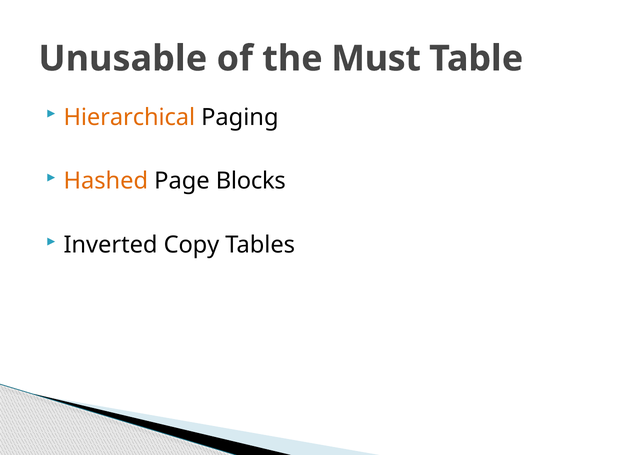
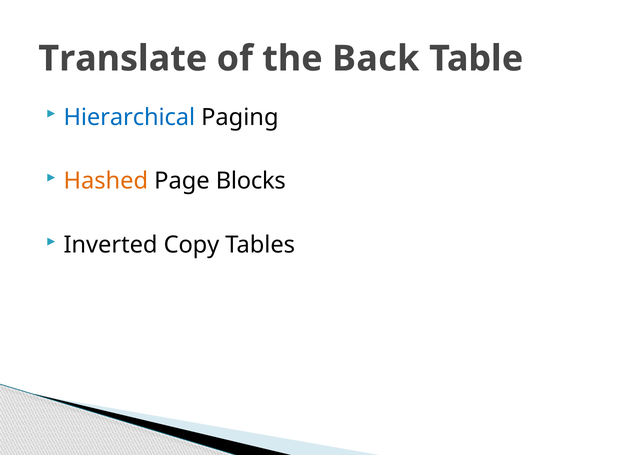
Unusable: Unusable -> Translate (123, 59)
Must: Must -> Back (376, 59)
Hierarchical colour: orange -> blue (129, 117)
